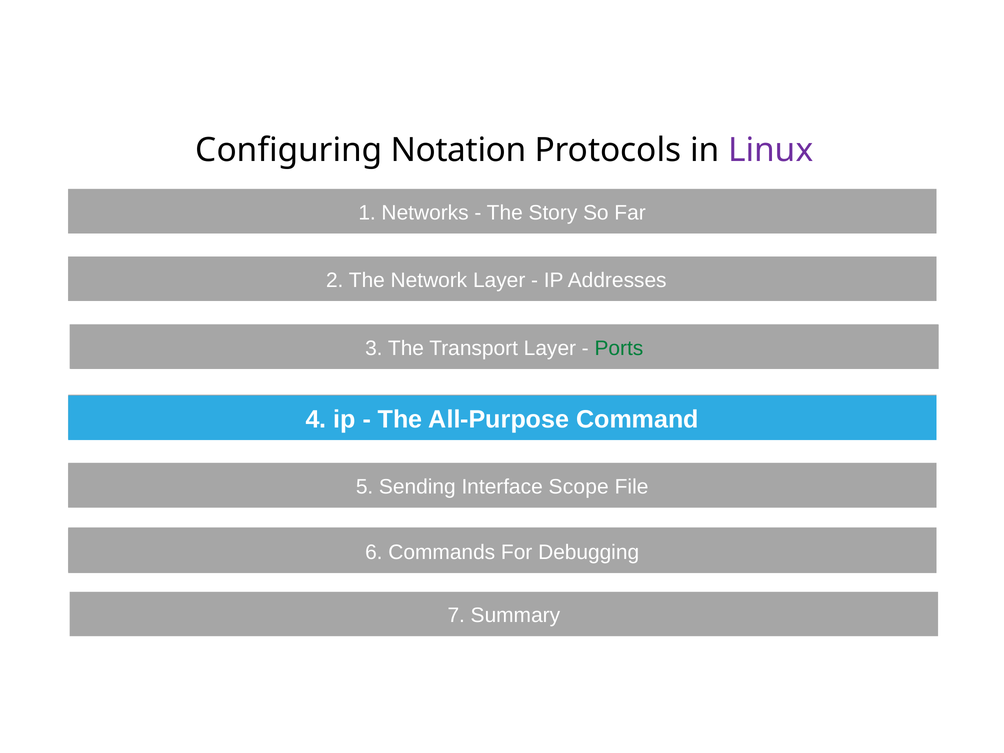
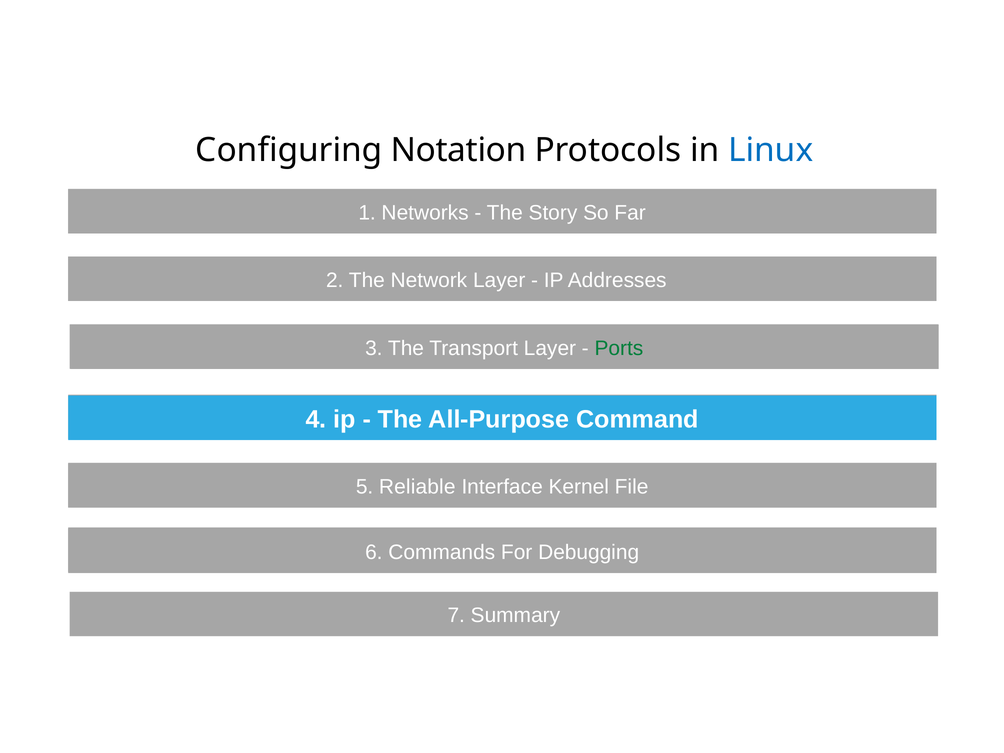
Linux colour: purple -> blue (771, 150)
Sending: Sending -> Reliable (417, 487)
Scope: Scope -> Kernel (579, 487)
